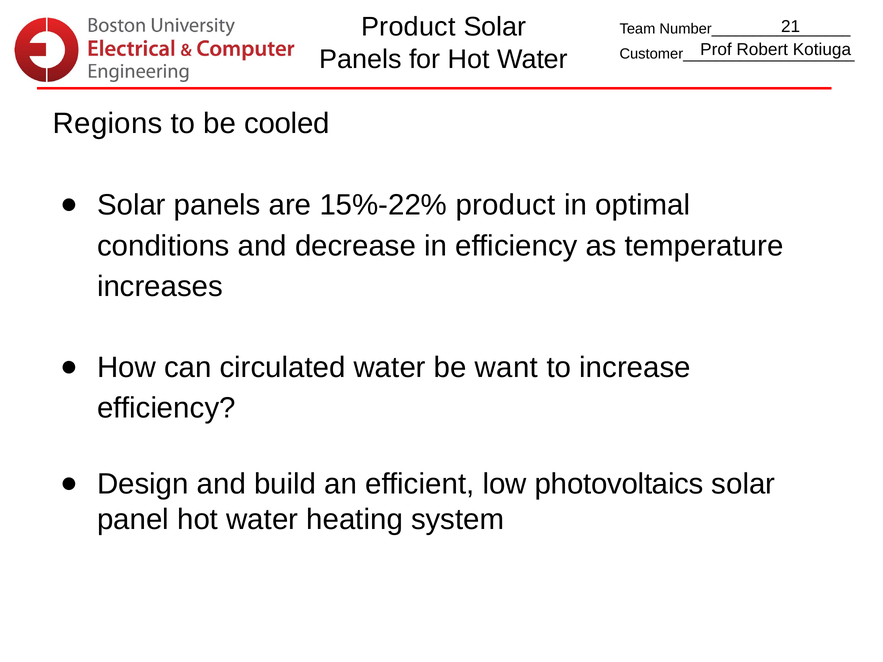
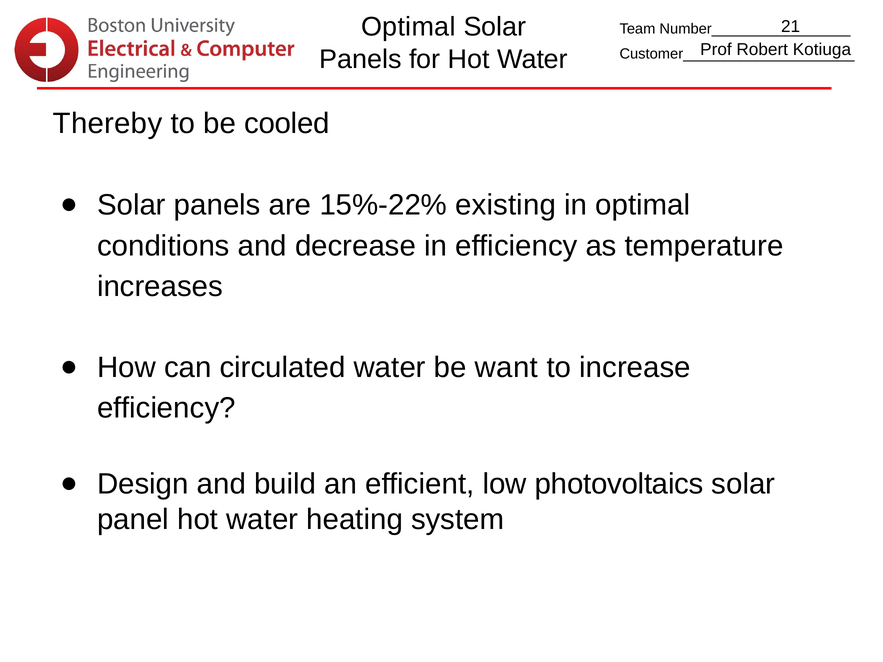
Product: Product -> Optimal (408, 27)
Regions: Regions -> Thereby (108, 123)
15%-22% product: product -> existing (506, 205)
